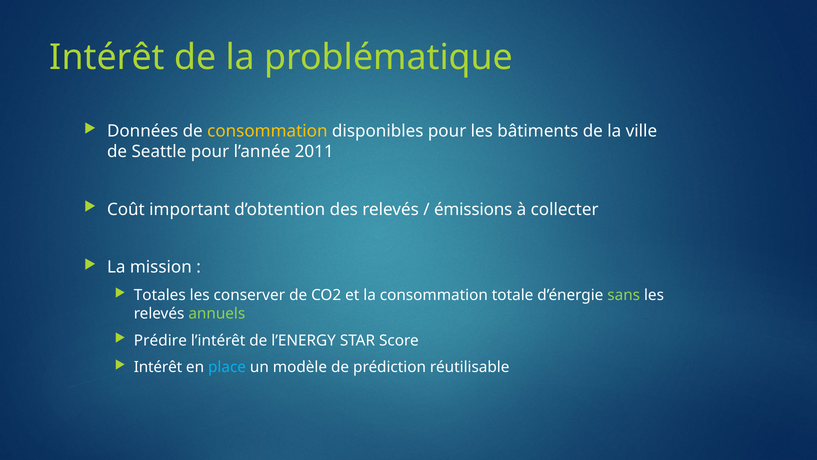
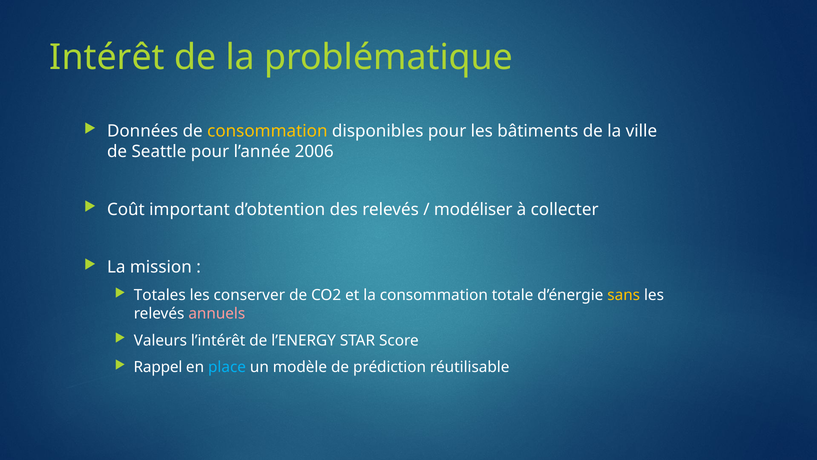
2011: 2011 -> 2006 (314, 151)
émissions: émissions -> modéliser (473, 209)
sans colour: light green -> yellow (624, 295)
annuels colour: light green -> pink (217, 313)
Prédire: Prédire -> Valeurs (160, 340)
Intérêt: Intérêt -> Rappel (158, 367)
